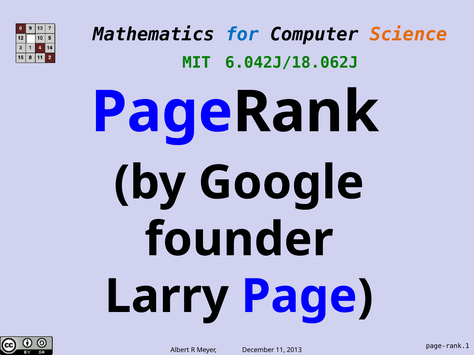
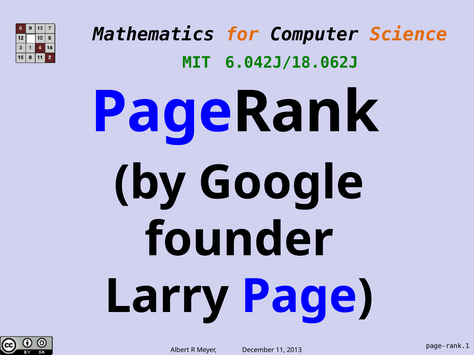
for colour: blue -> orange (242, 34)
